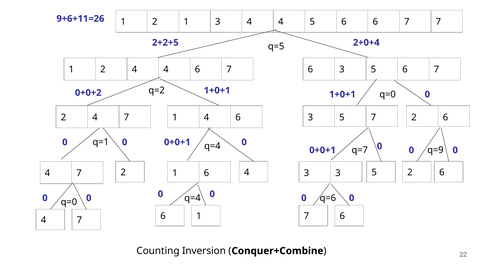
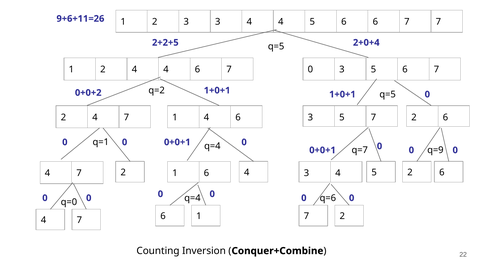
1 2 1: 1 -> 3 (186, 22)
6 7 6: 6 -> 0 (310, 70)
q=0: q=0 -> q=5 (388, 94)
3: 3 -> 4 (338, 173)
1 7 6: 6 -> 2 (342, 216)
